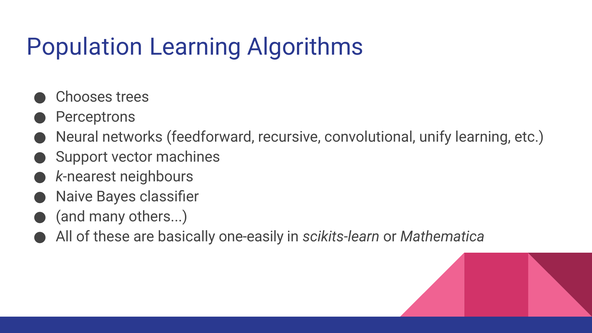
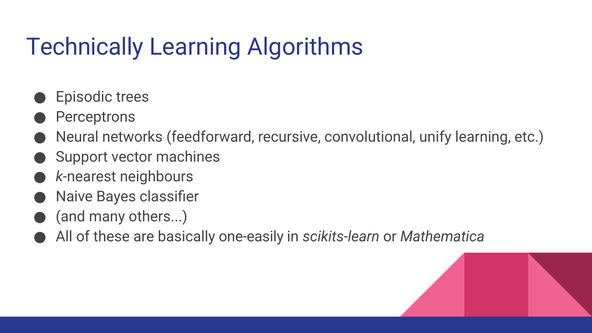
Population: Population -> Technically (85, 47)
Chooses: Chooses -> Episodic (84, 97)
